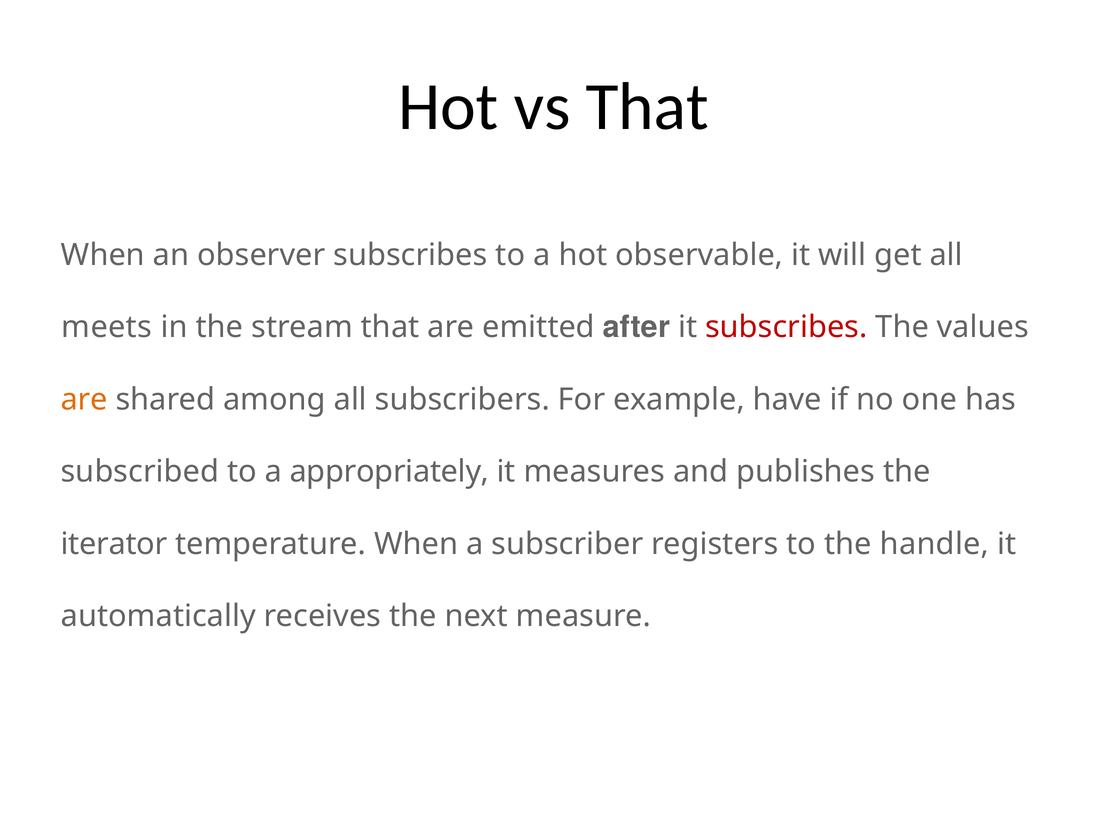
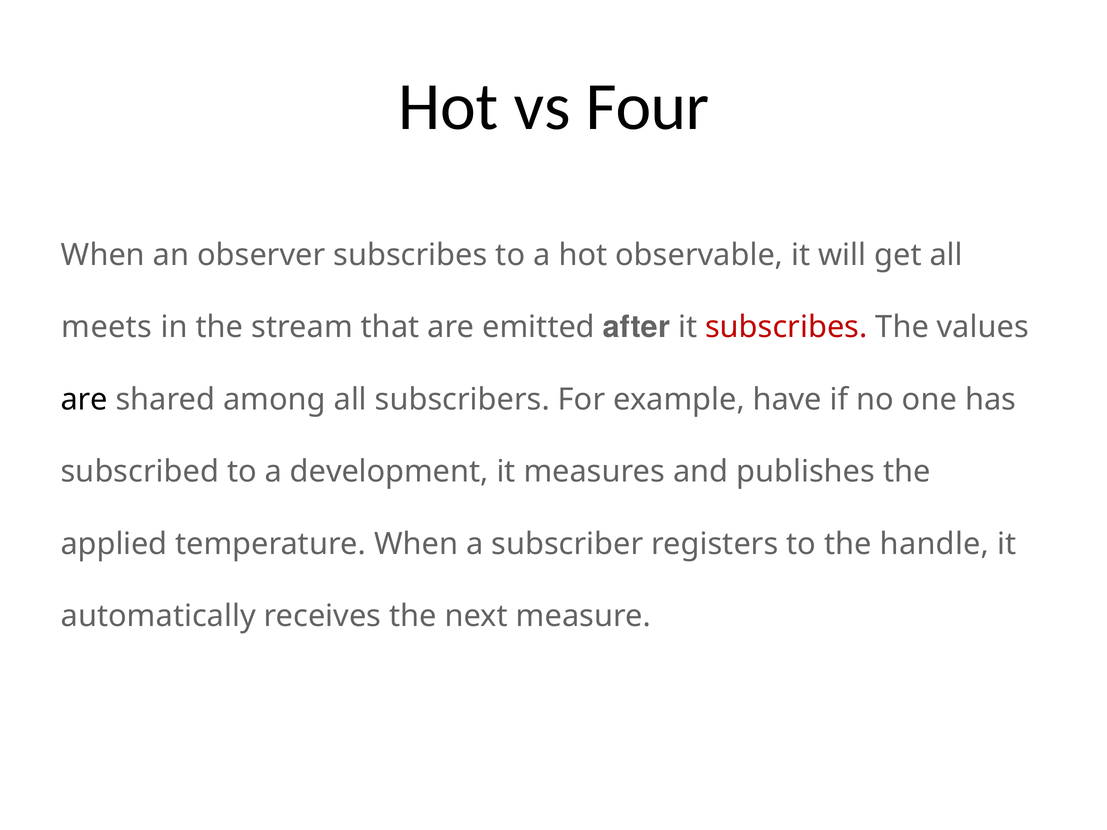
vs That: That -> Four (647, 107)
are colour: orange -> black (84, 400)
appropriately: appropriately -> development (389, 472)
iterator: iterator -> applied (114, 544)
